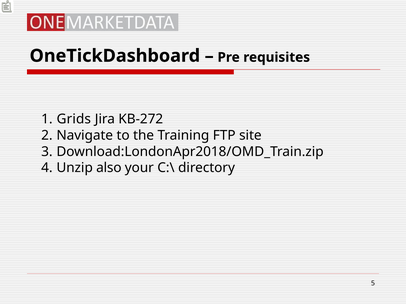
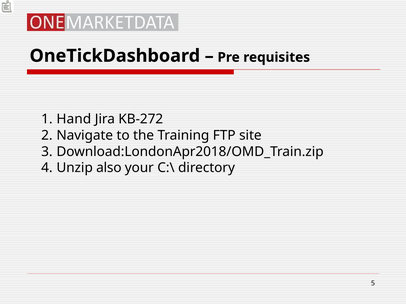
Grids: Grids -> Hand (74, 119)
